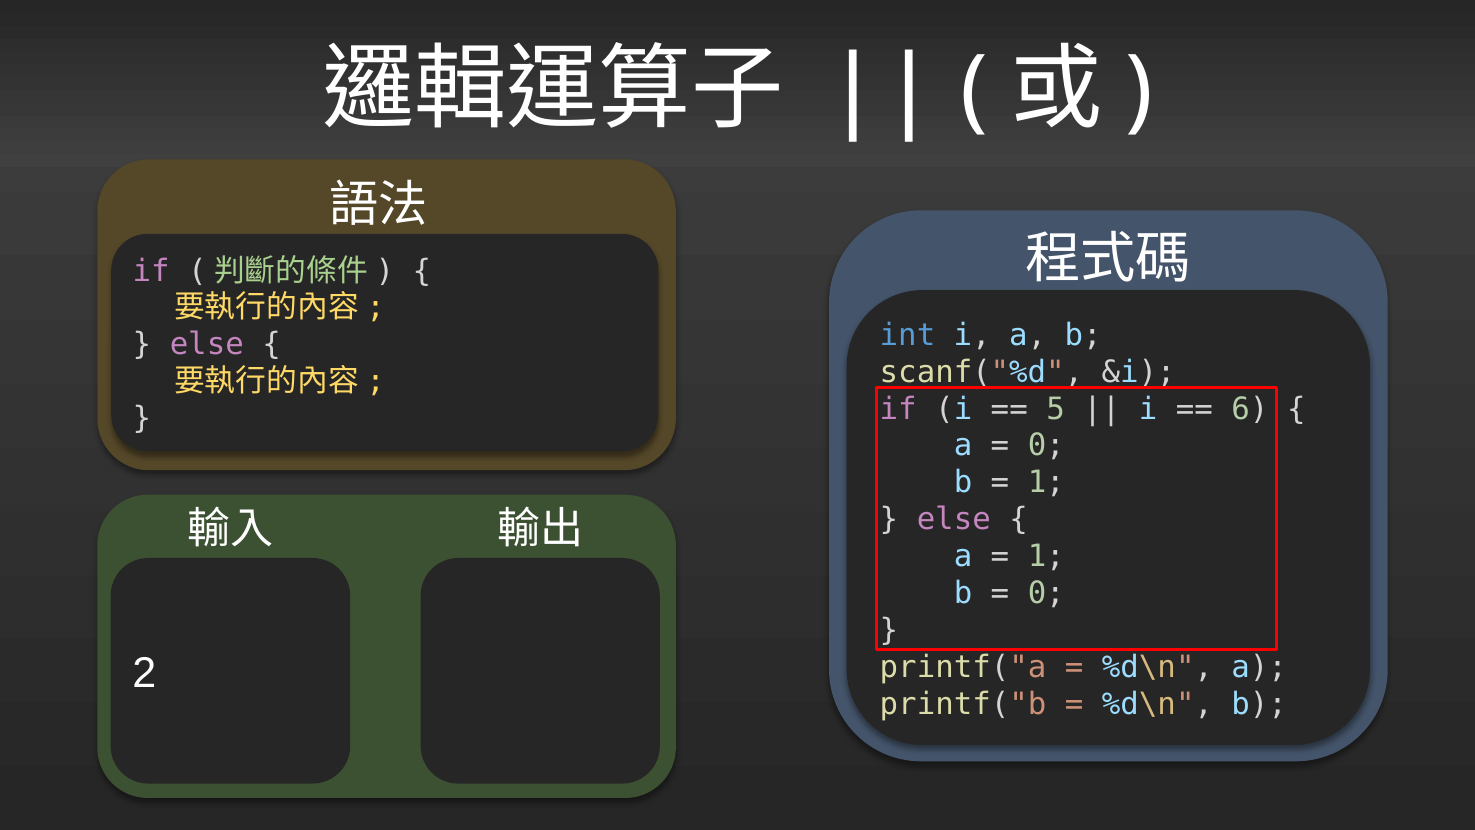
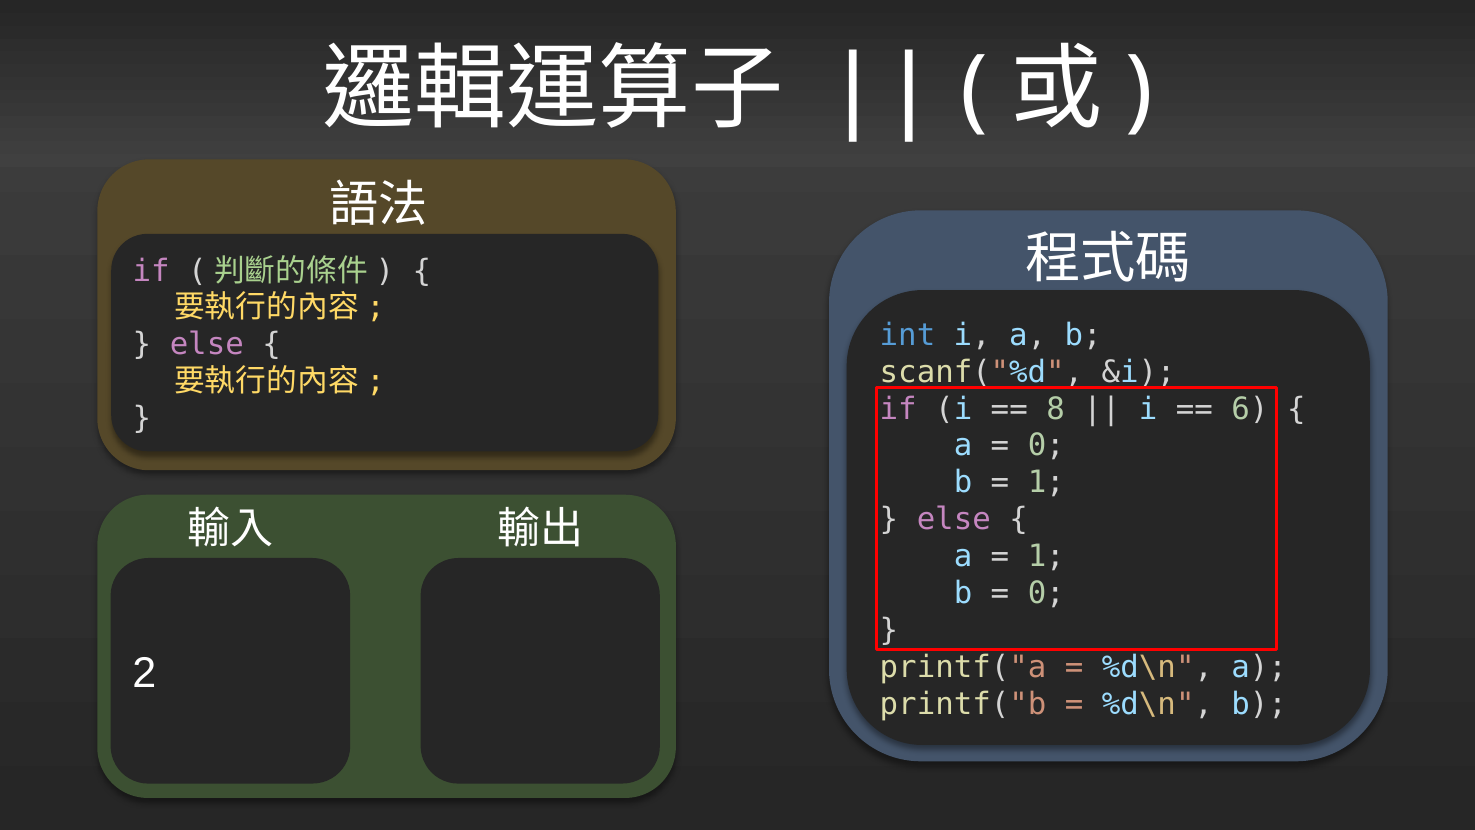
5: 5 -> 8 (1056, 409)
